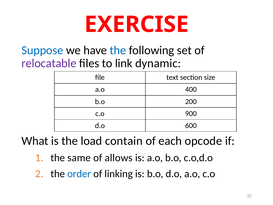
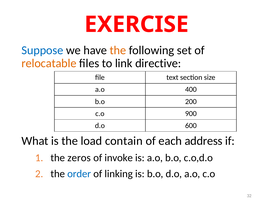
the colour: blue -> orange (118, 50)
relocatable colour: purple -> orange (49, 63)
dynamic: dynamic -> directive (158, 63)
opcode: opcode -> address (204, 141)
same: same -> zeros (79, 158)
allows: allows -> invoke (119, 158)
